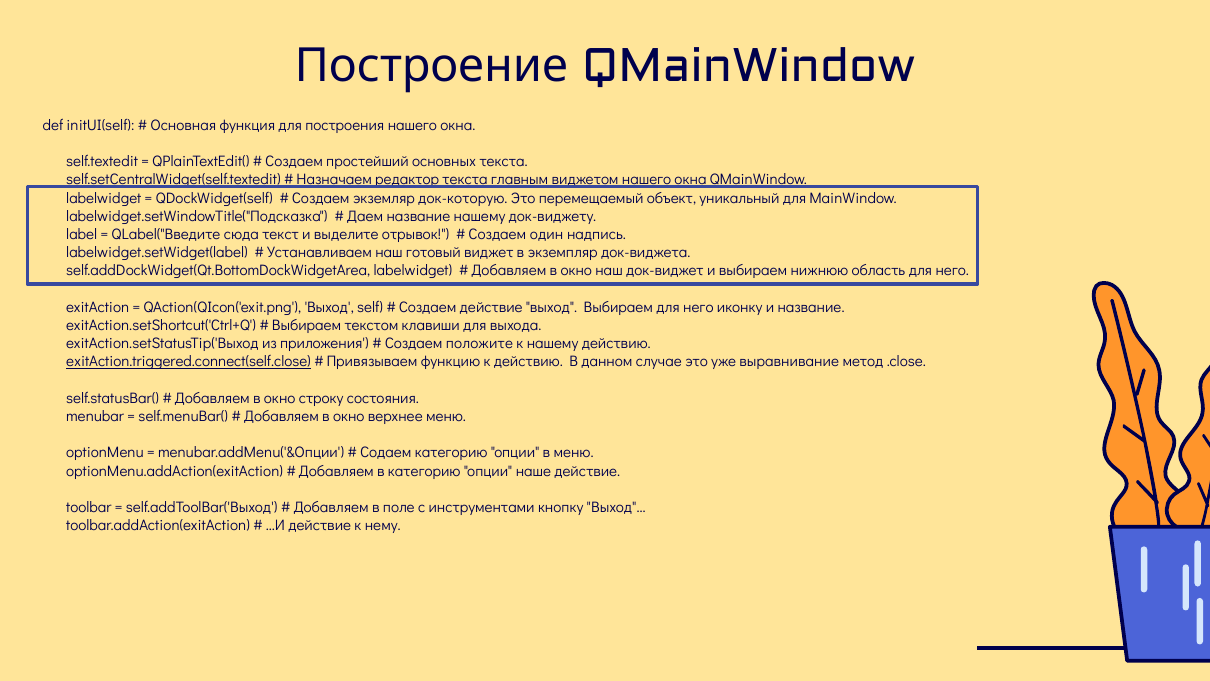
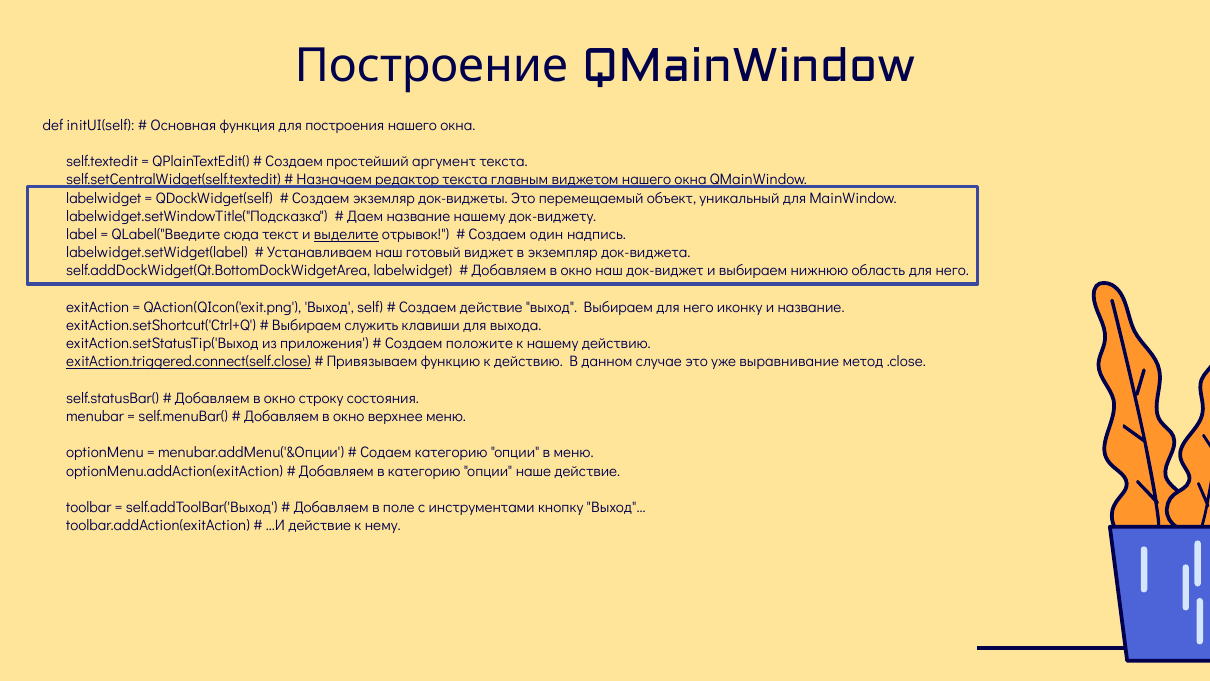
основных: основных -> аргумент (444, 162)
док-которую: док-которую -> док-виджеты (463, 198)
выделите underline: none -> present (346, 234)
текстом: текстом -> служить (372, 325)
